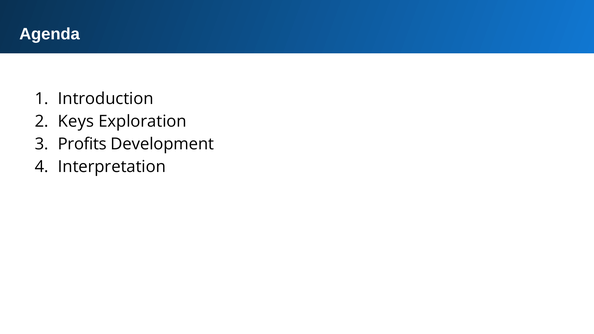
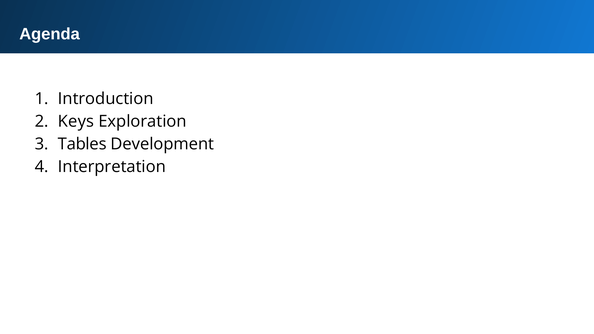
Profits: Profits -> Tables (82, 144)
